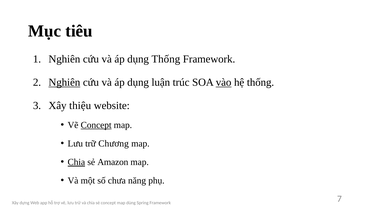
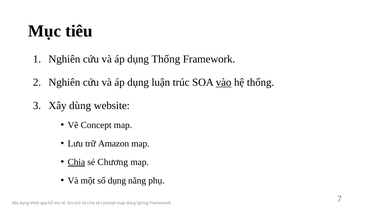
Nghiên underline: present -> none (64, 82)
Xây thiệu: thiệu -> dùng (80, 106)
Concept underline: present -> none (96, 125)
Chương: Chương -> Amazon (114, 144)
Amazon: Amazon -> Chương (113, 162)
số chưa: chưa -> dụng (117, 181)
